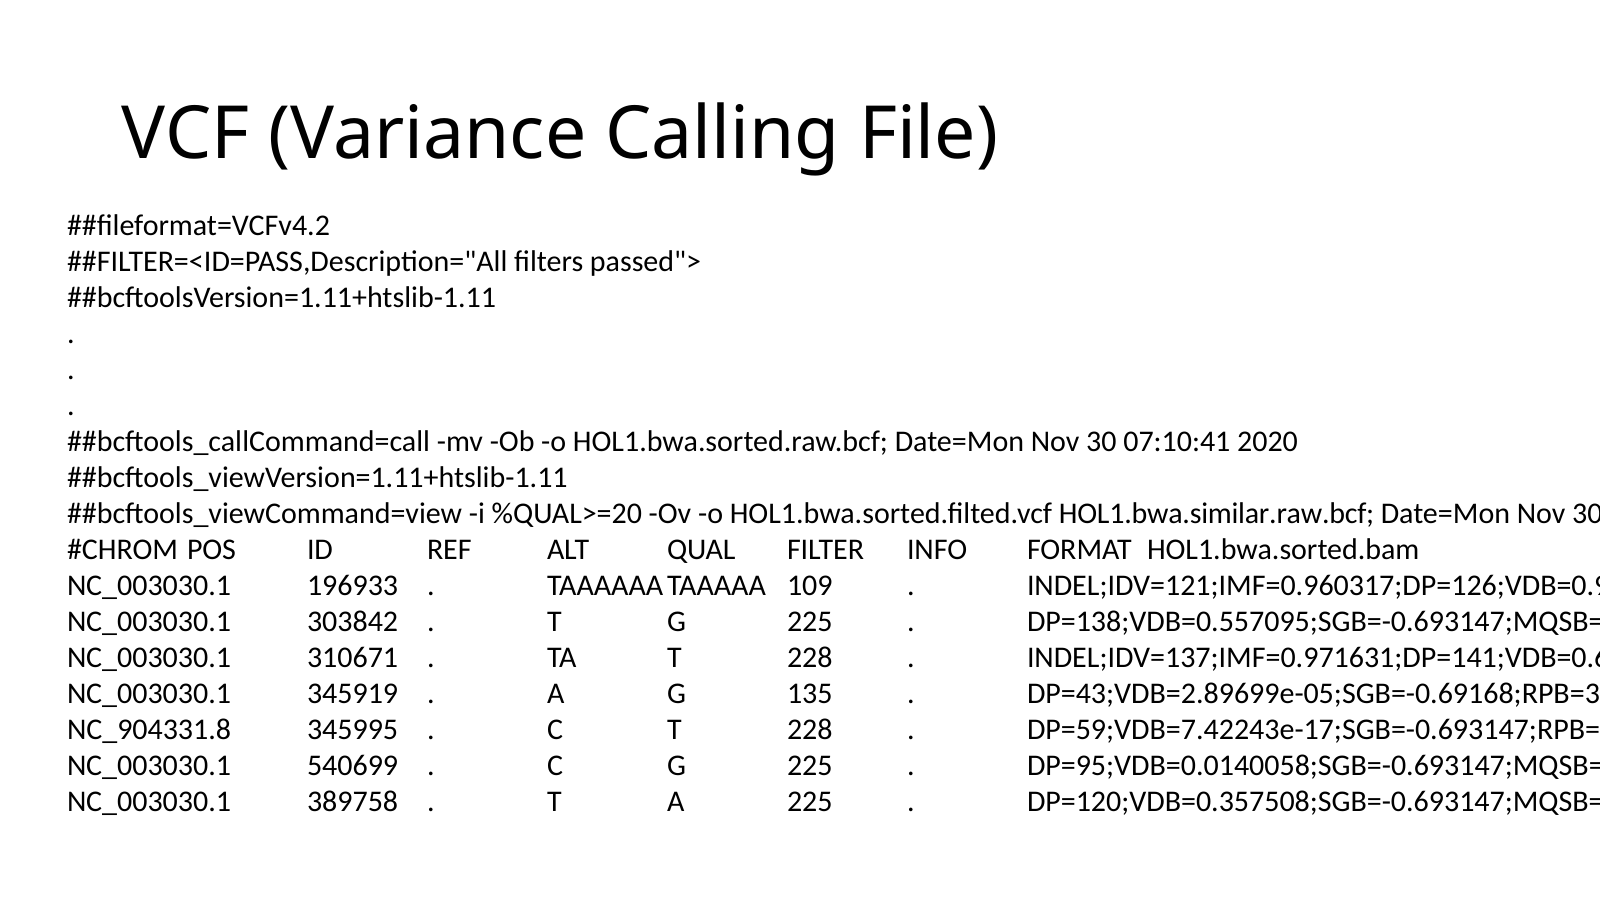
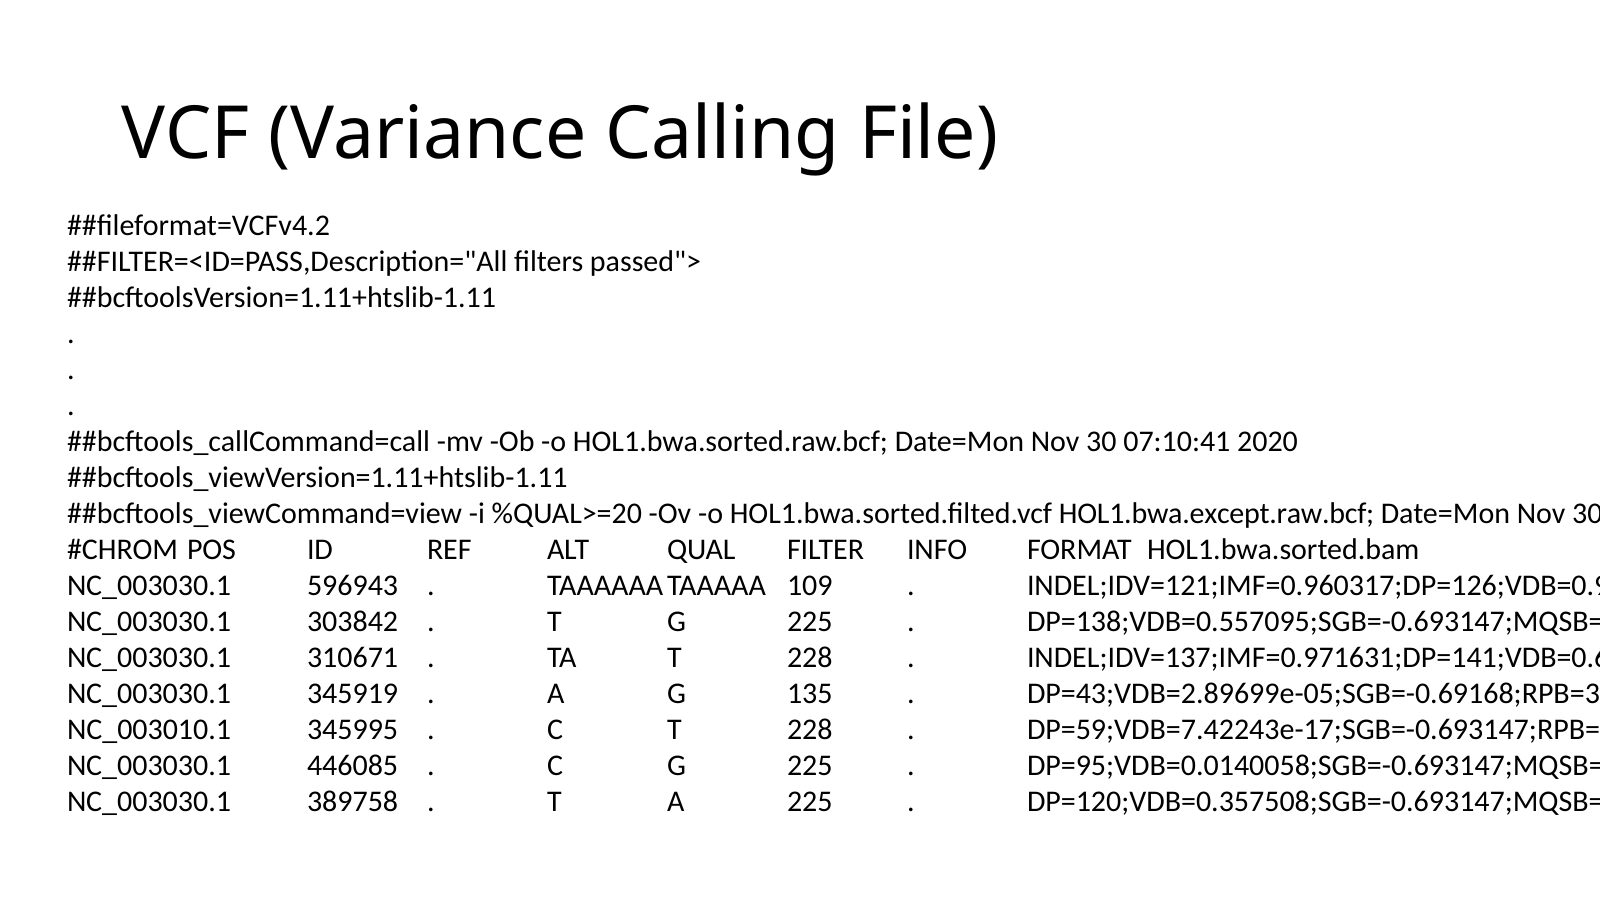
HOL1.bwa.similar.raw.bcf: HOL1.bwa.similar.raw.bcf -> HOL1.bwa.except.raw.bcf (1217, 513)
196933: 196933 -> 596943 (353, 585)
NC_904331.8: NC_904331.8 -> NC_003010.1 (149, 729)
540699: 540699 -> 446085 (353, 765)
